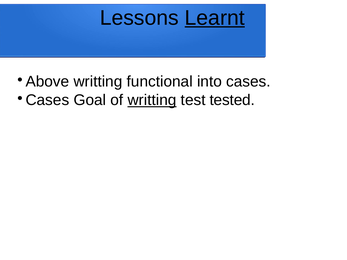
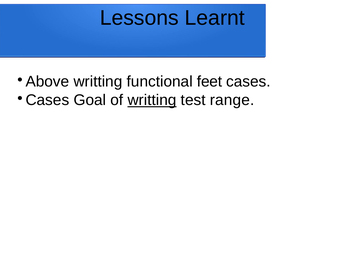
Learnt underline: present -> none (215, 18)
into: into -> feet (210, 82)
tested: tested -> range (232, 100)
